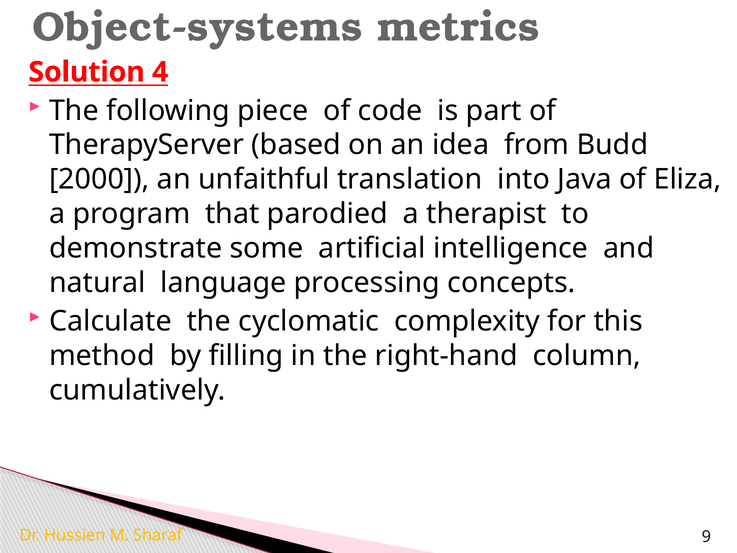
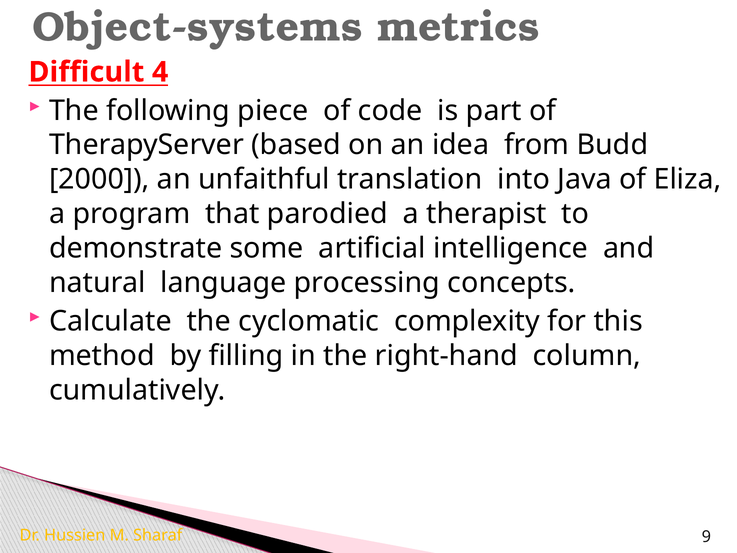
Solution: Solution -> Difficult (86, 72)
